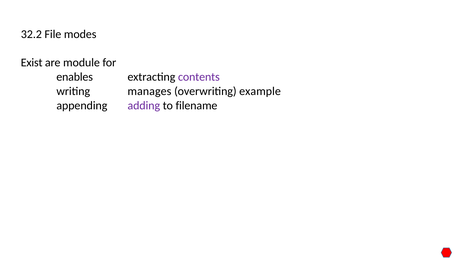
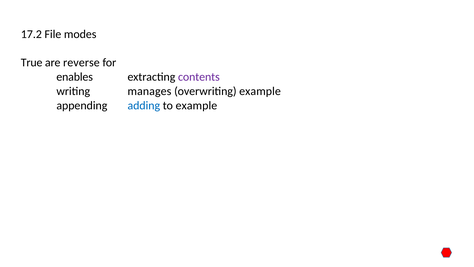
32.2: 32.2 -> 17.2 (31, 34)
Exist: Exist -> True (32, 63)
module: module -> reverse (81, 63)
adding colour: purple -> blue (144, 105)
to filename: filename -> example (196, 105)
